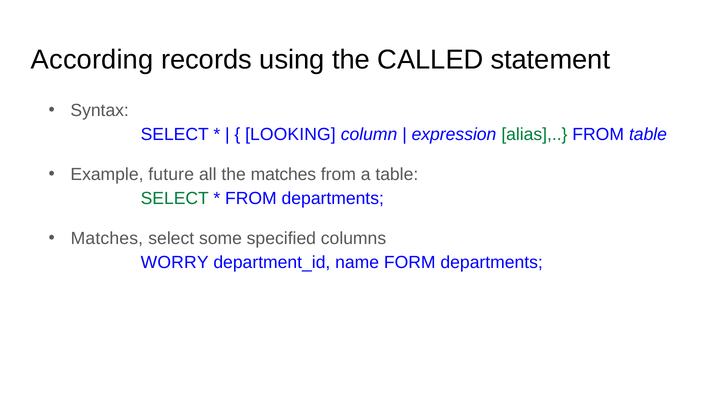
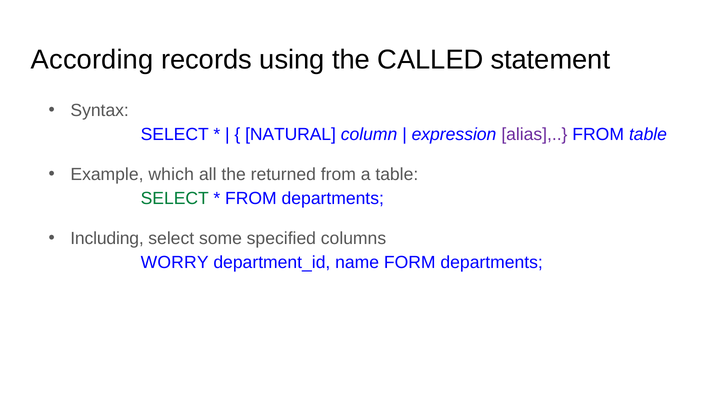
LOOKING: LOOKING -> NATURAL (291, 135)
alias colour: green -> purple (534, 135)
future: future -> which (171, 174)
the matches: matches -> returned (283, 174)
Matches: Matches -> Including (107, 238)
